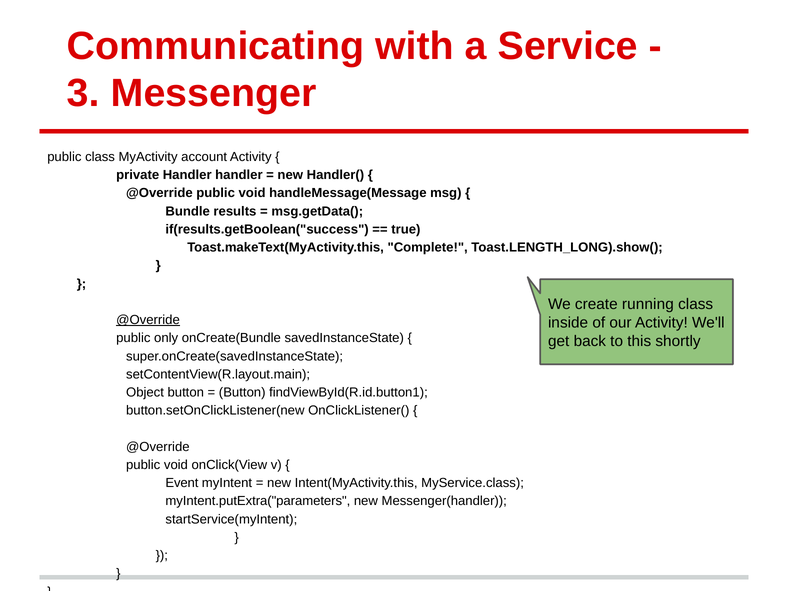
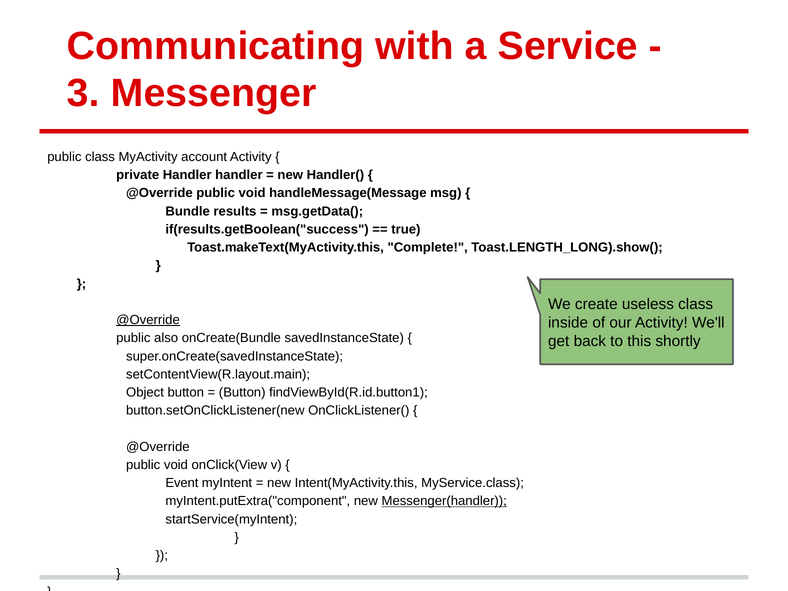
running: running -> useless (648, 304)
only: only -> also (166, 338)
myIntent.putExtra("parameters: myIntent.putExtra("parameters -> myIntent.putExtra("component (258, 501)
Messenger(handler underline: none -> present (444, 501)
